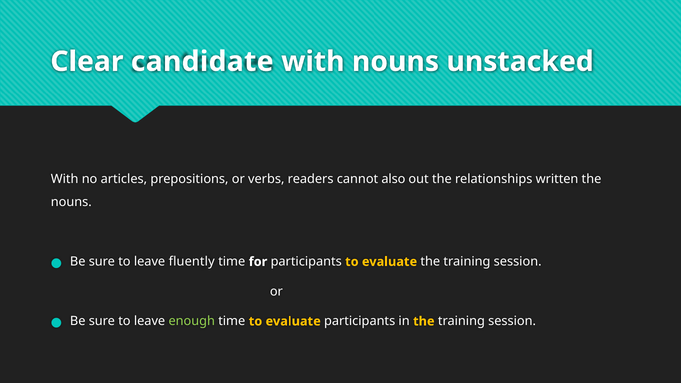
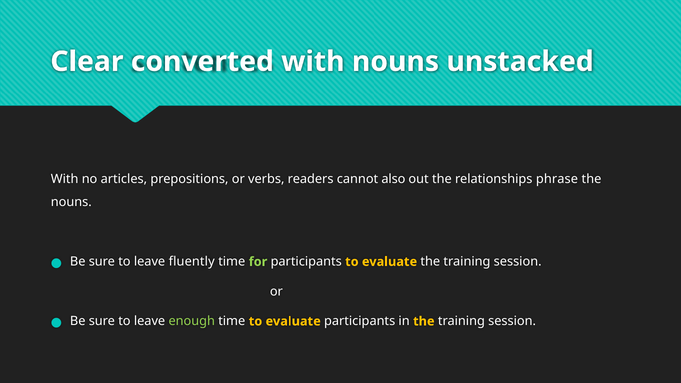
candidate: candidate -> converted (202, 62)
written: written -> phrase (557, 179)
for colour: white -> light green (258, 262)
